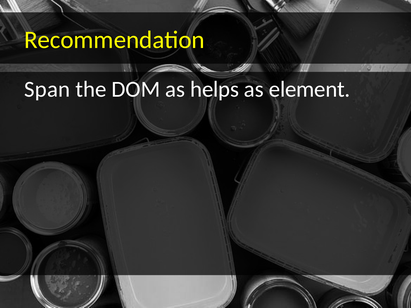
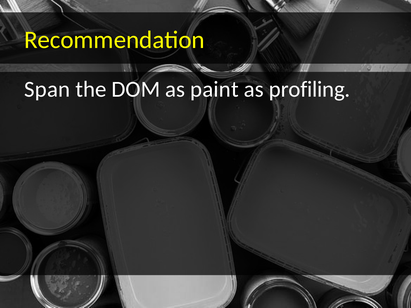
helps: helps -> paint (214, 89)
element: element -> profiling (310, 89)
